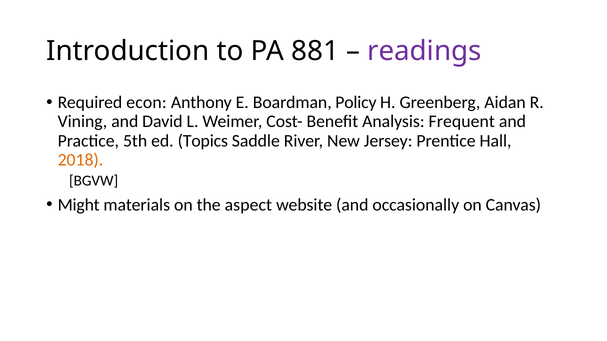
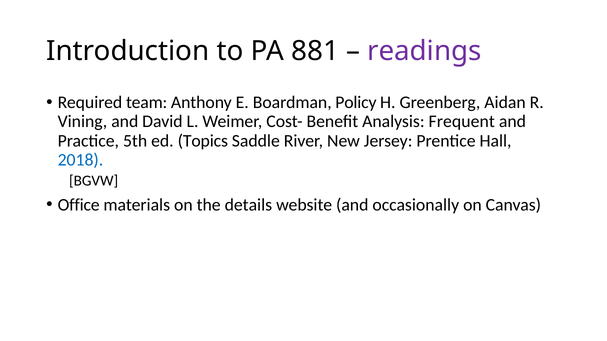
econ: econ -> team (147, 103)
2018 colour: orange -> blue (80, 160)
Might: Might -> Office (79, 205)
aspect: aspect -> details (248, 205)
